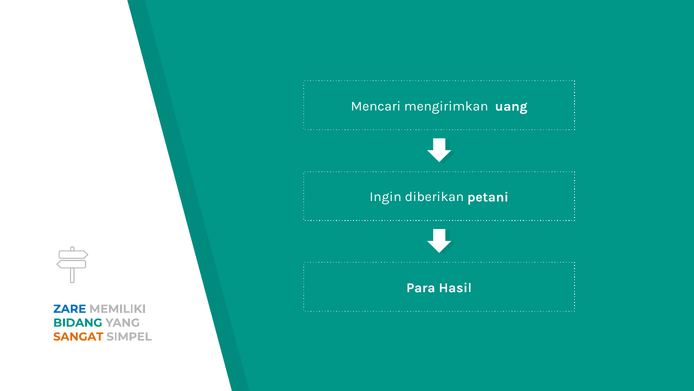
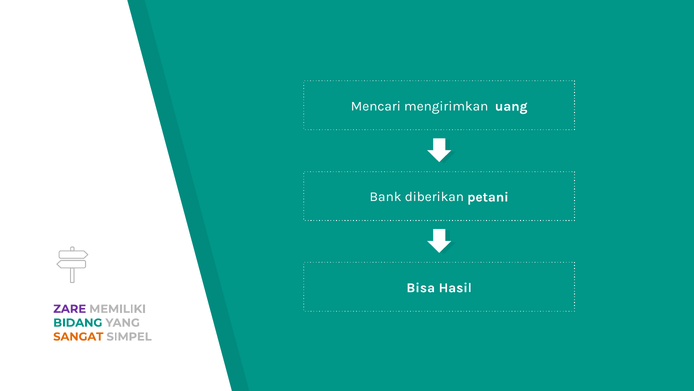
Ingin: Ingin -> Bank (386, 197)
Para: Para -> Bisa (421, 287)
ZARE colour: blue -> purple (70, 308)
